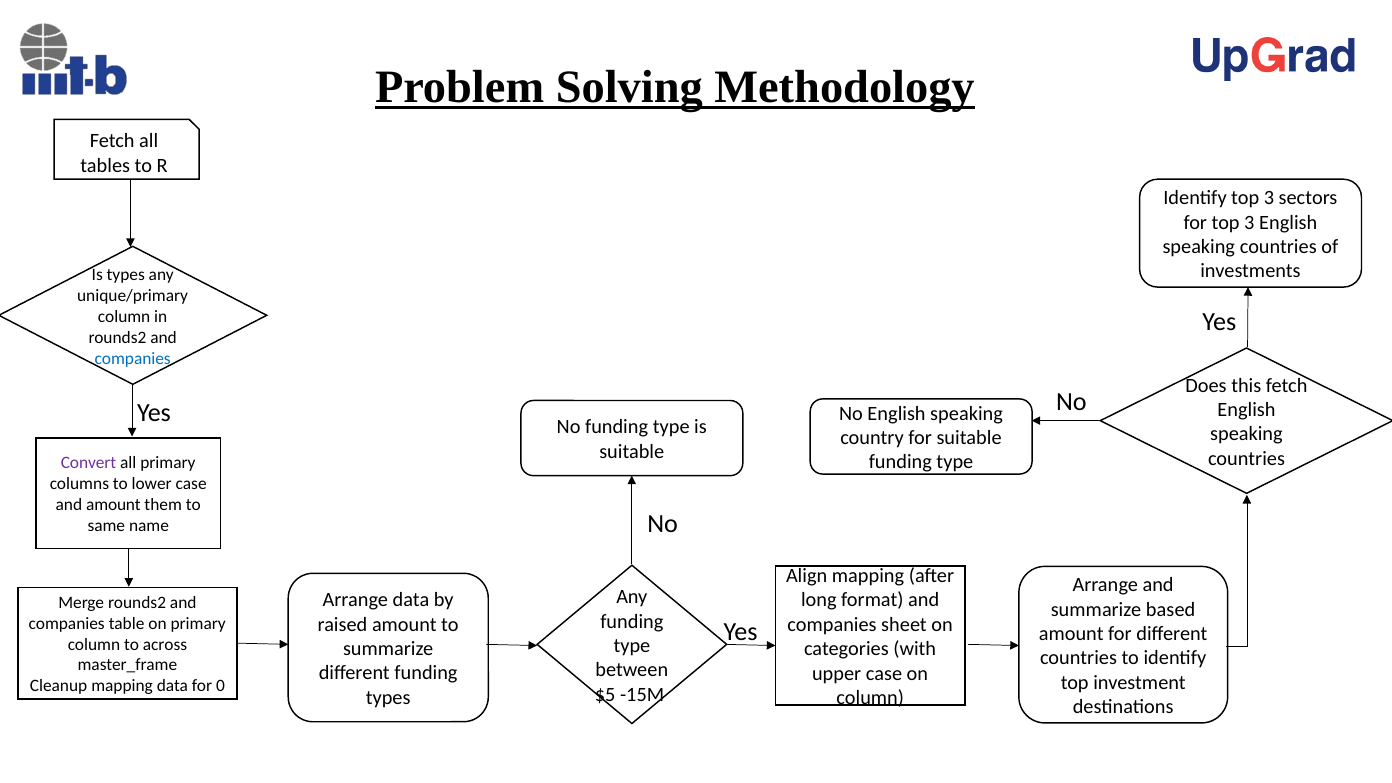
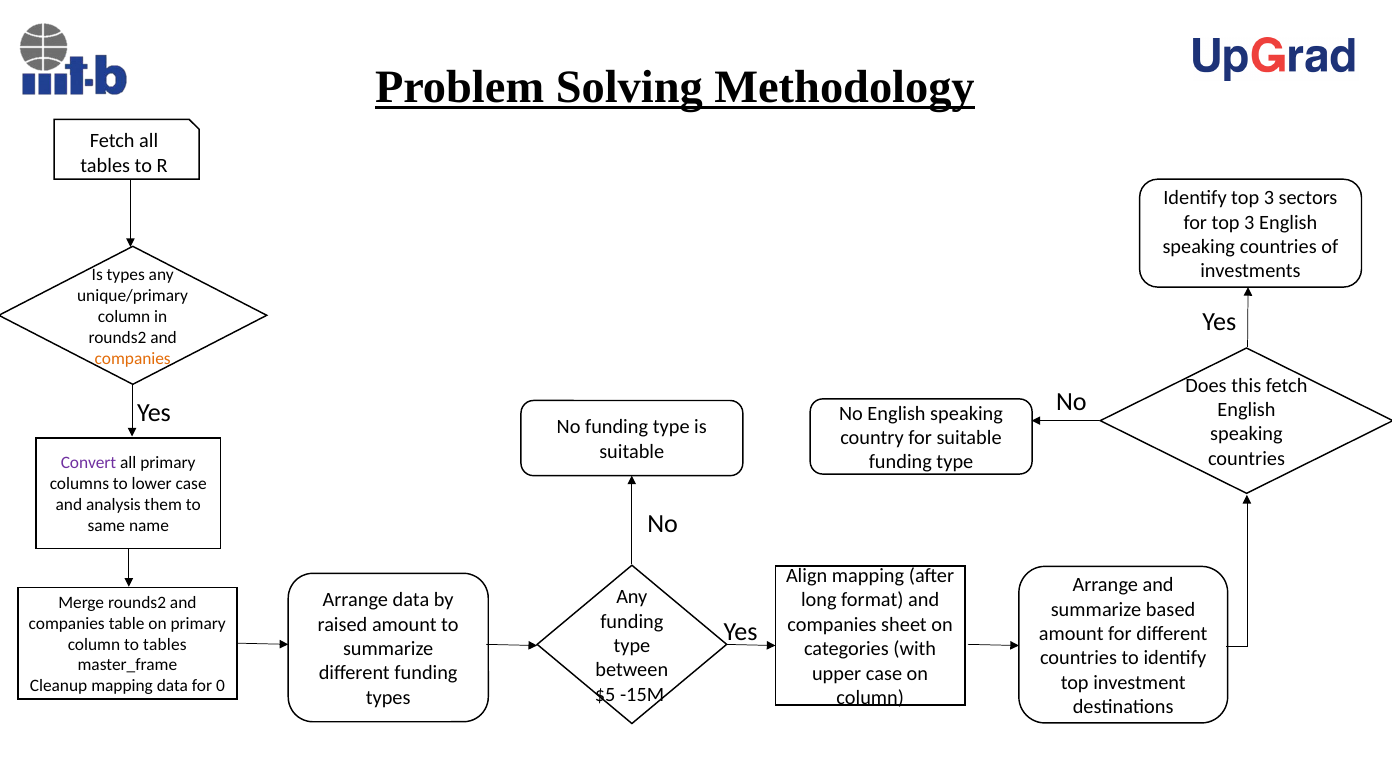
companies colour: blue -> orange (133, 358)
and amount: amount -> analysis (113, 505)
to across: across -> tables (165, 644)
